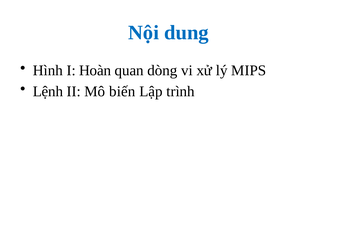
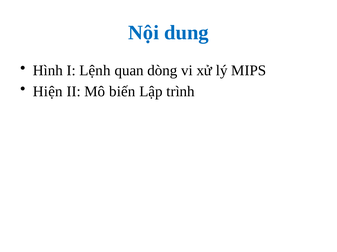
Hoàn: Hoàn -> Lệnh (95, 71)
Lệnh: Lệnh -> Hiện (48, 92)
